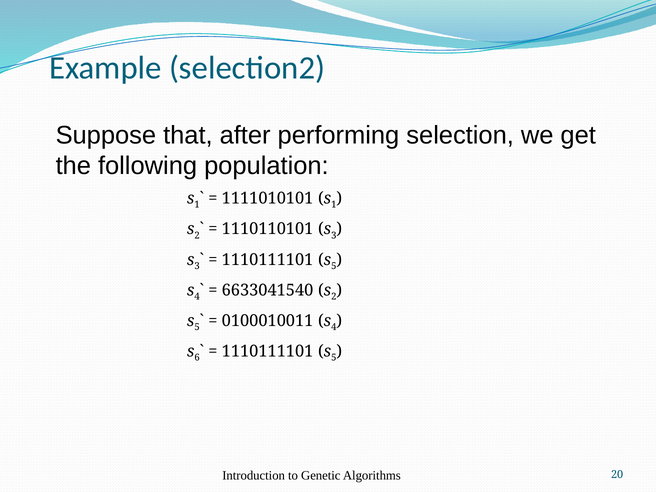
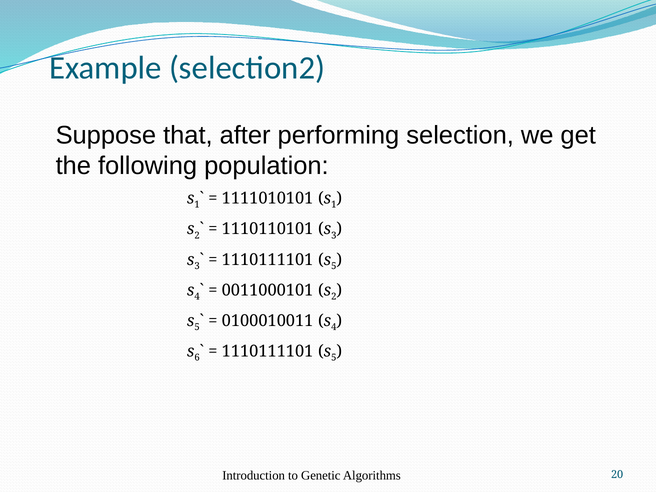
6633041540: 6633041540 -> 0011000101 (268, 290)
